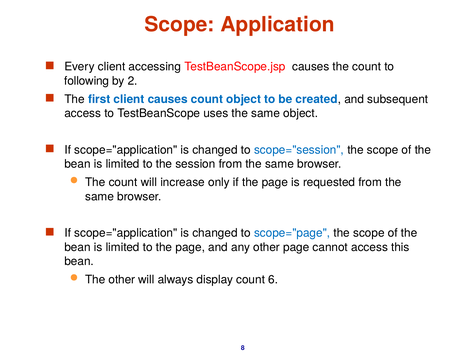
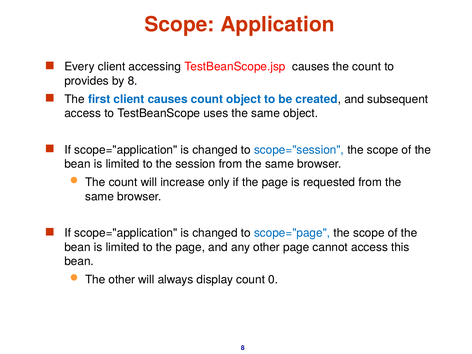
following: following -> provides (87, 81)
by 2: 2 -> 8 (133, 81)
6: 6 -> 0 (273, 280)
